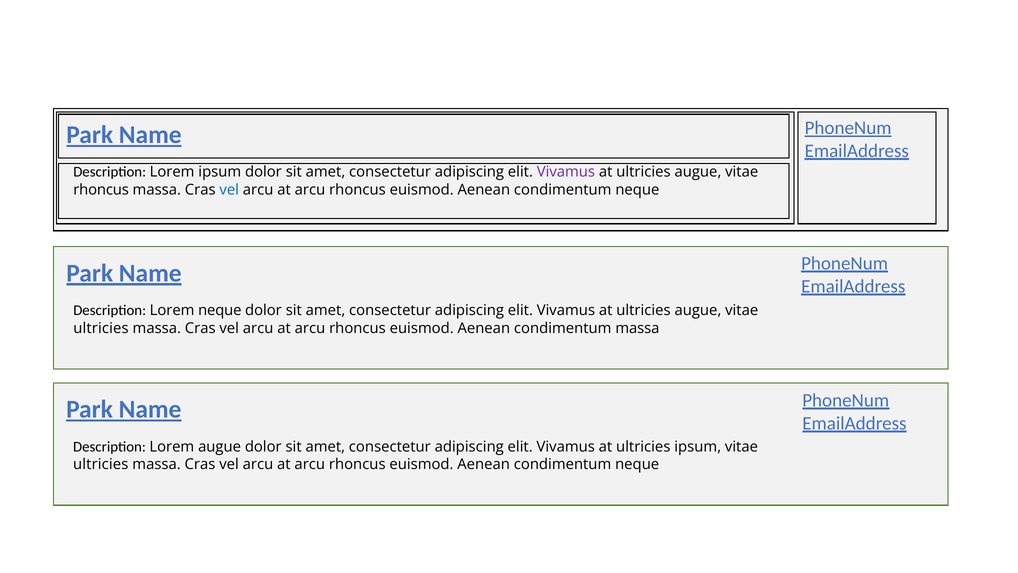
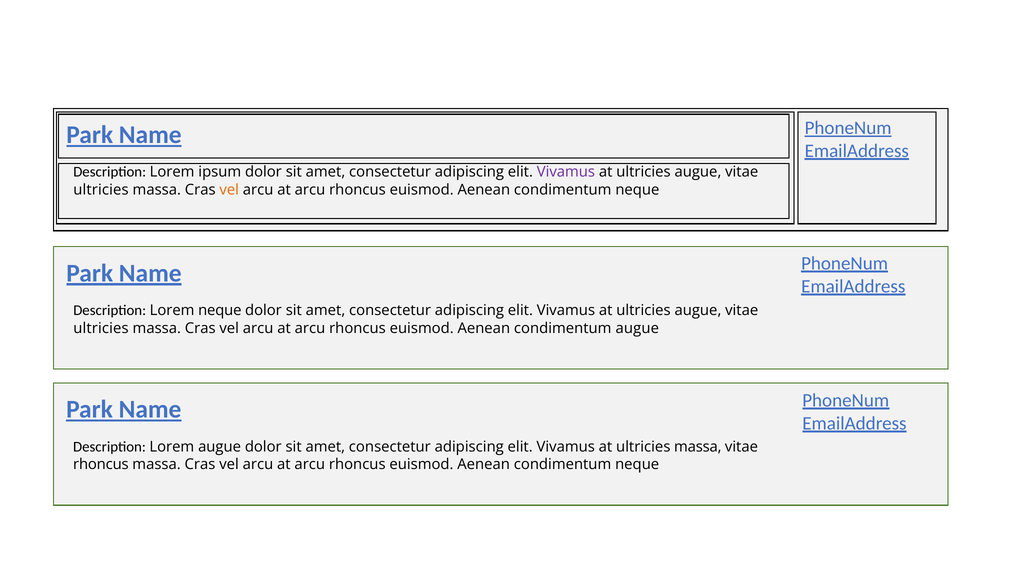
rhoncus: rhoncus -> ultricies (101, 190)
vel colour: blue -> orange (229, 190)
condimentum massa: massa -> augue (637, 328)
at ultricies ipsum: ipsum -> massa (698, 446)
ultricies: ultricies -> rhoncus (101, 464)
